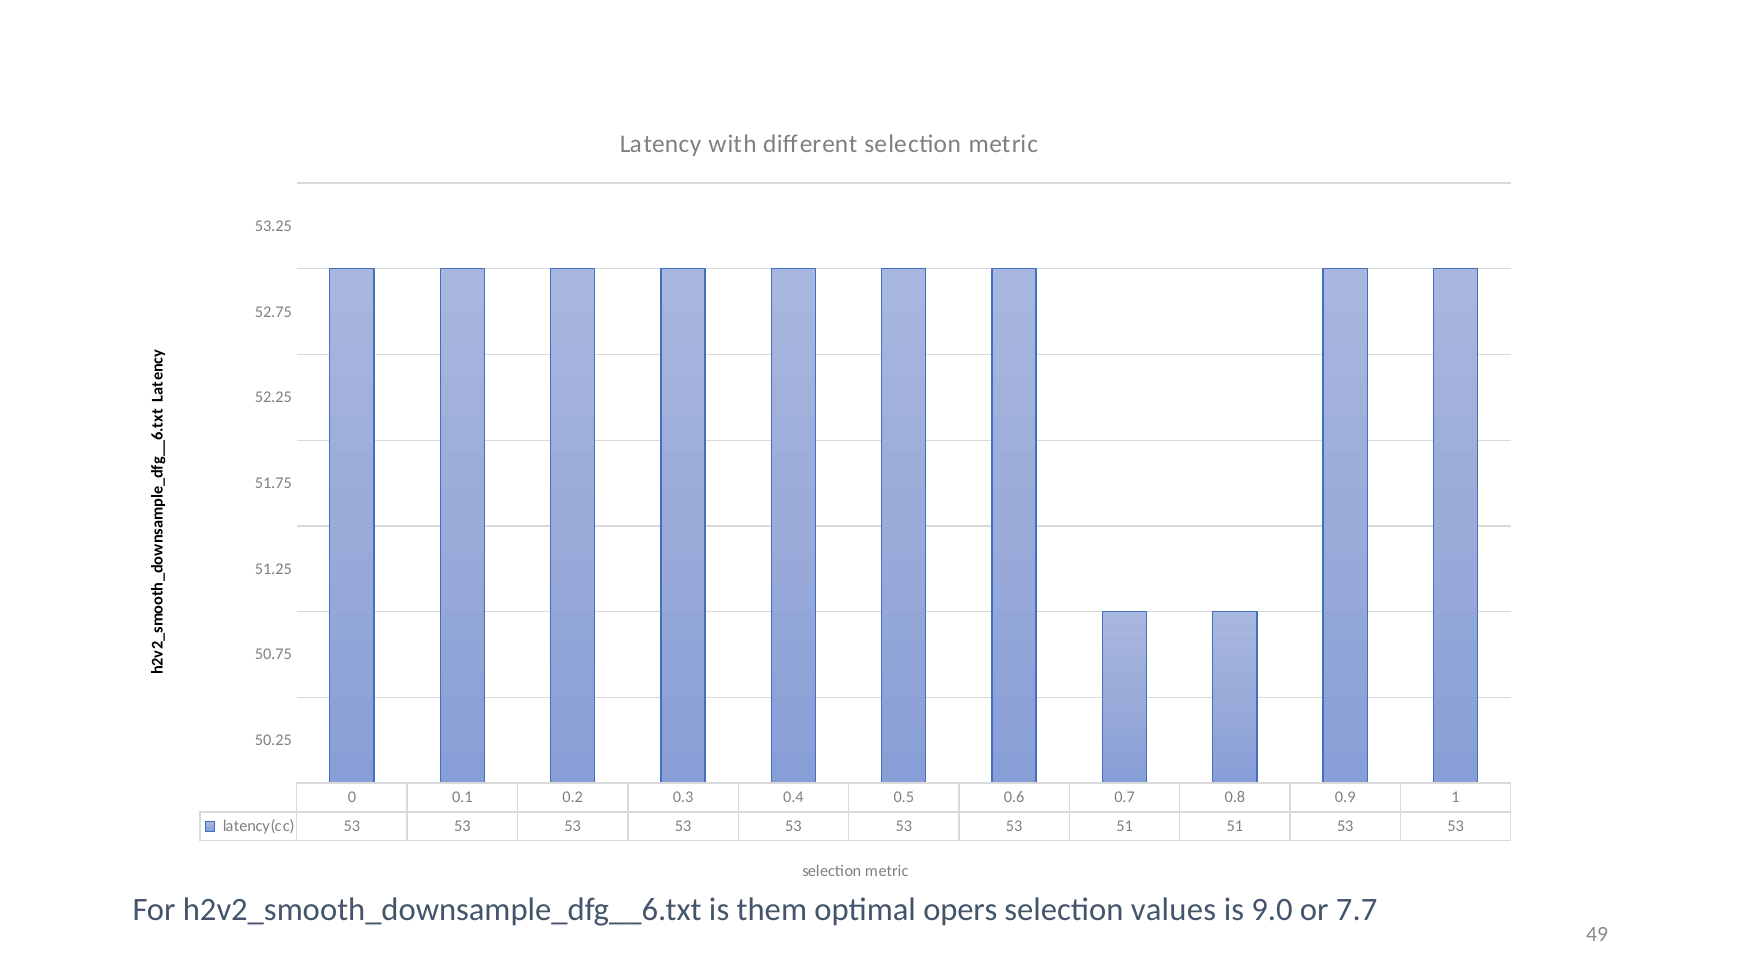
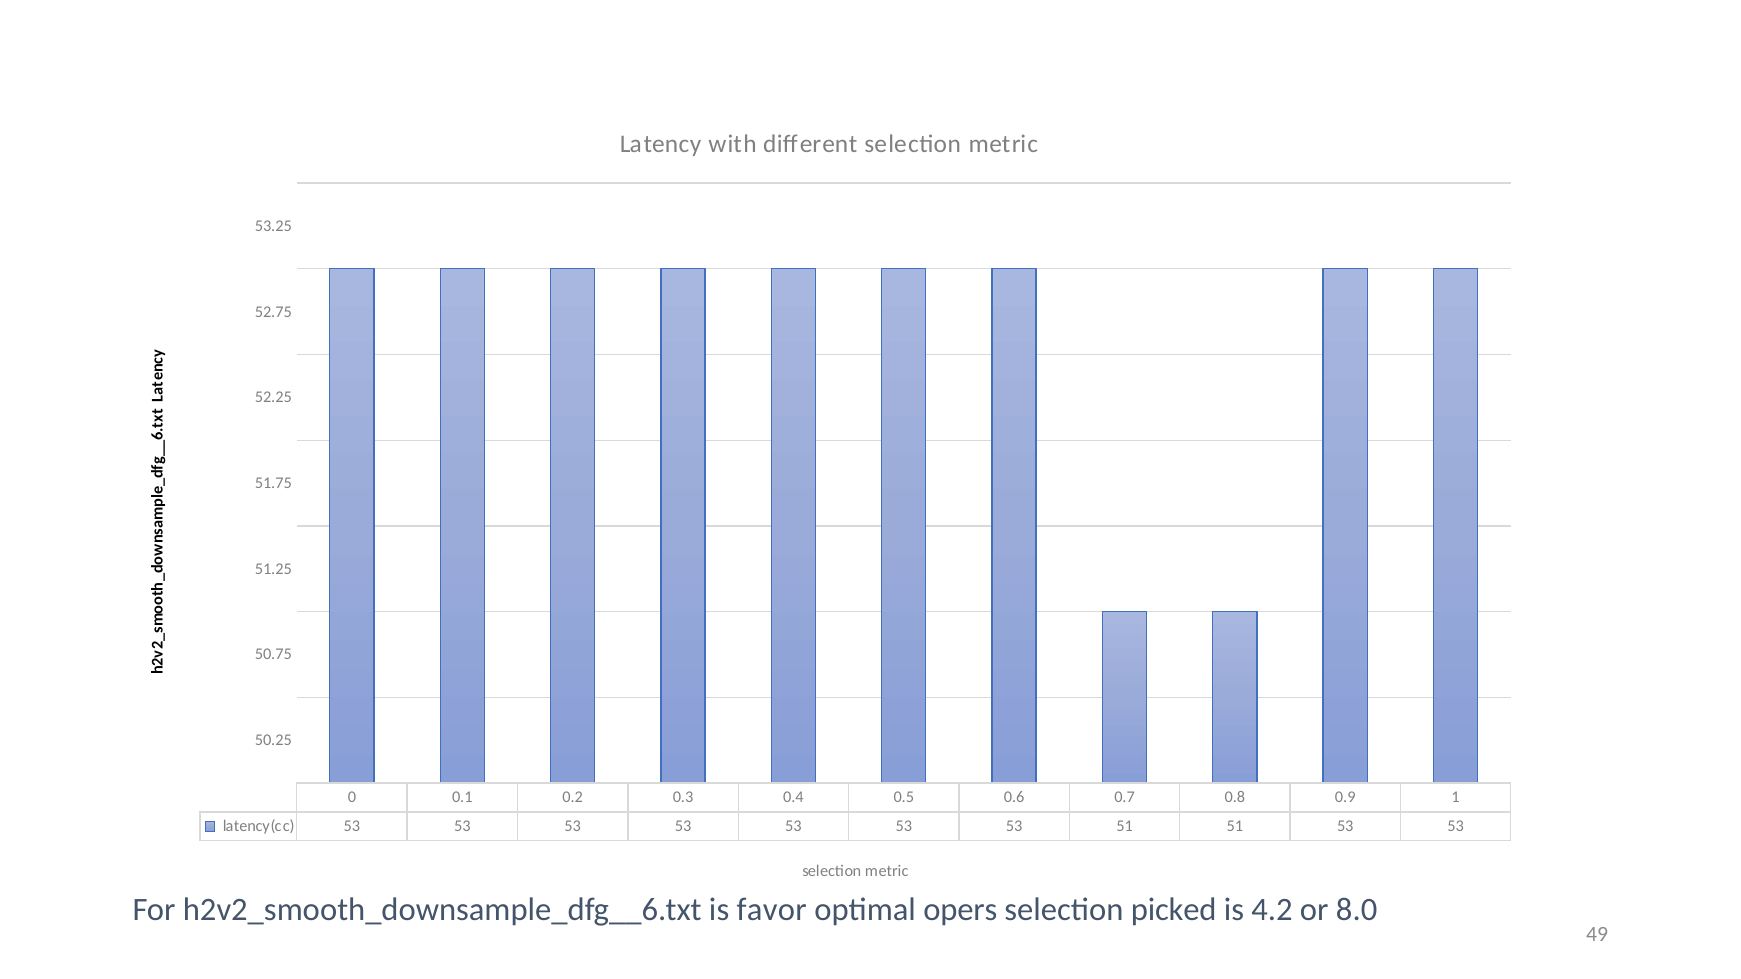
them: them -> favor (772, 910)
values: values -> picked (1174, 910)
9.0: 9.0 -> 4.2 (1272, 910)
7.7: 7.7 -> 8.0 (1357, 910)
